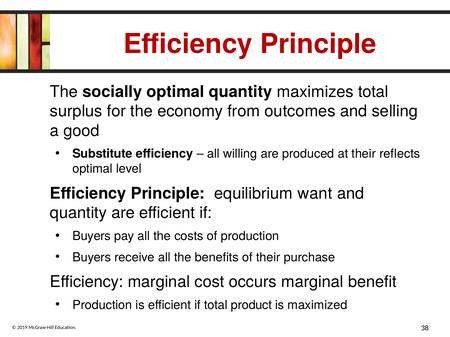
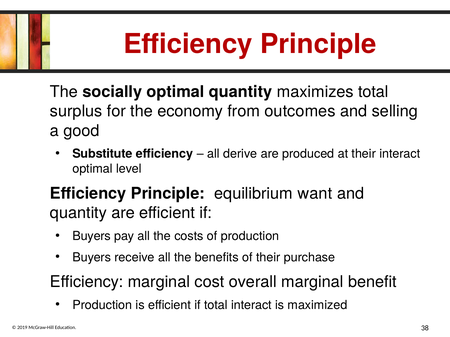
willing: willing -> derive (240, 154)
their reflects: reflects -> interact (400, 154)
occurs: occurs -> overall (253, 282)
total product: product -> interact (251, 305)
